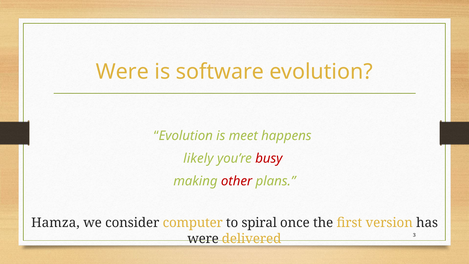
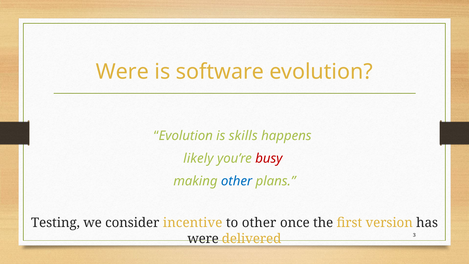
meet: meet -> skills (243, 136)
other colour: red -> blue (237, 181)
Hamza: Hamza -> Testing (55, 223)
computer: computer -> incentive (193, 223)
to spiral: spiral -> other (259, 223)
